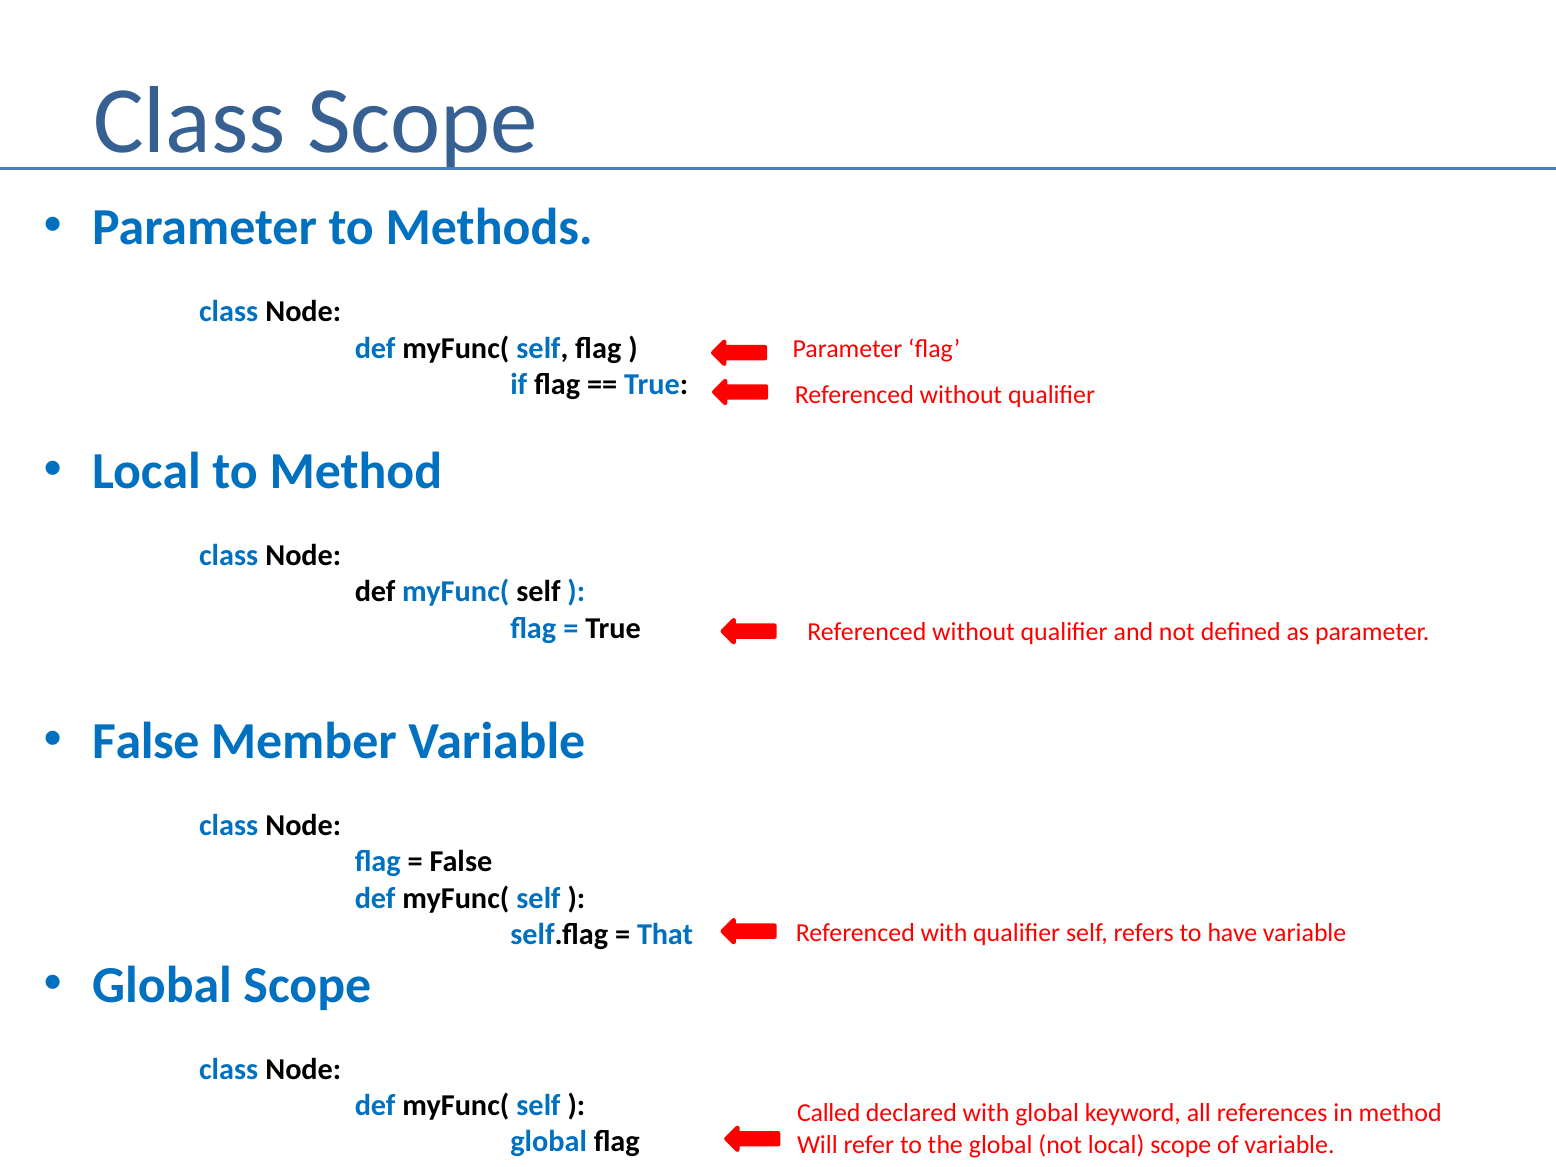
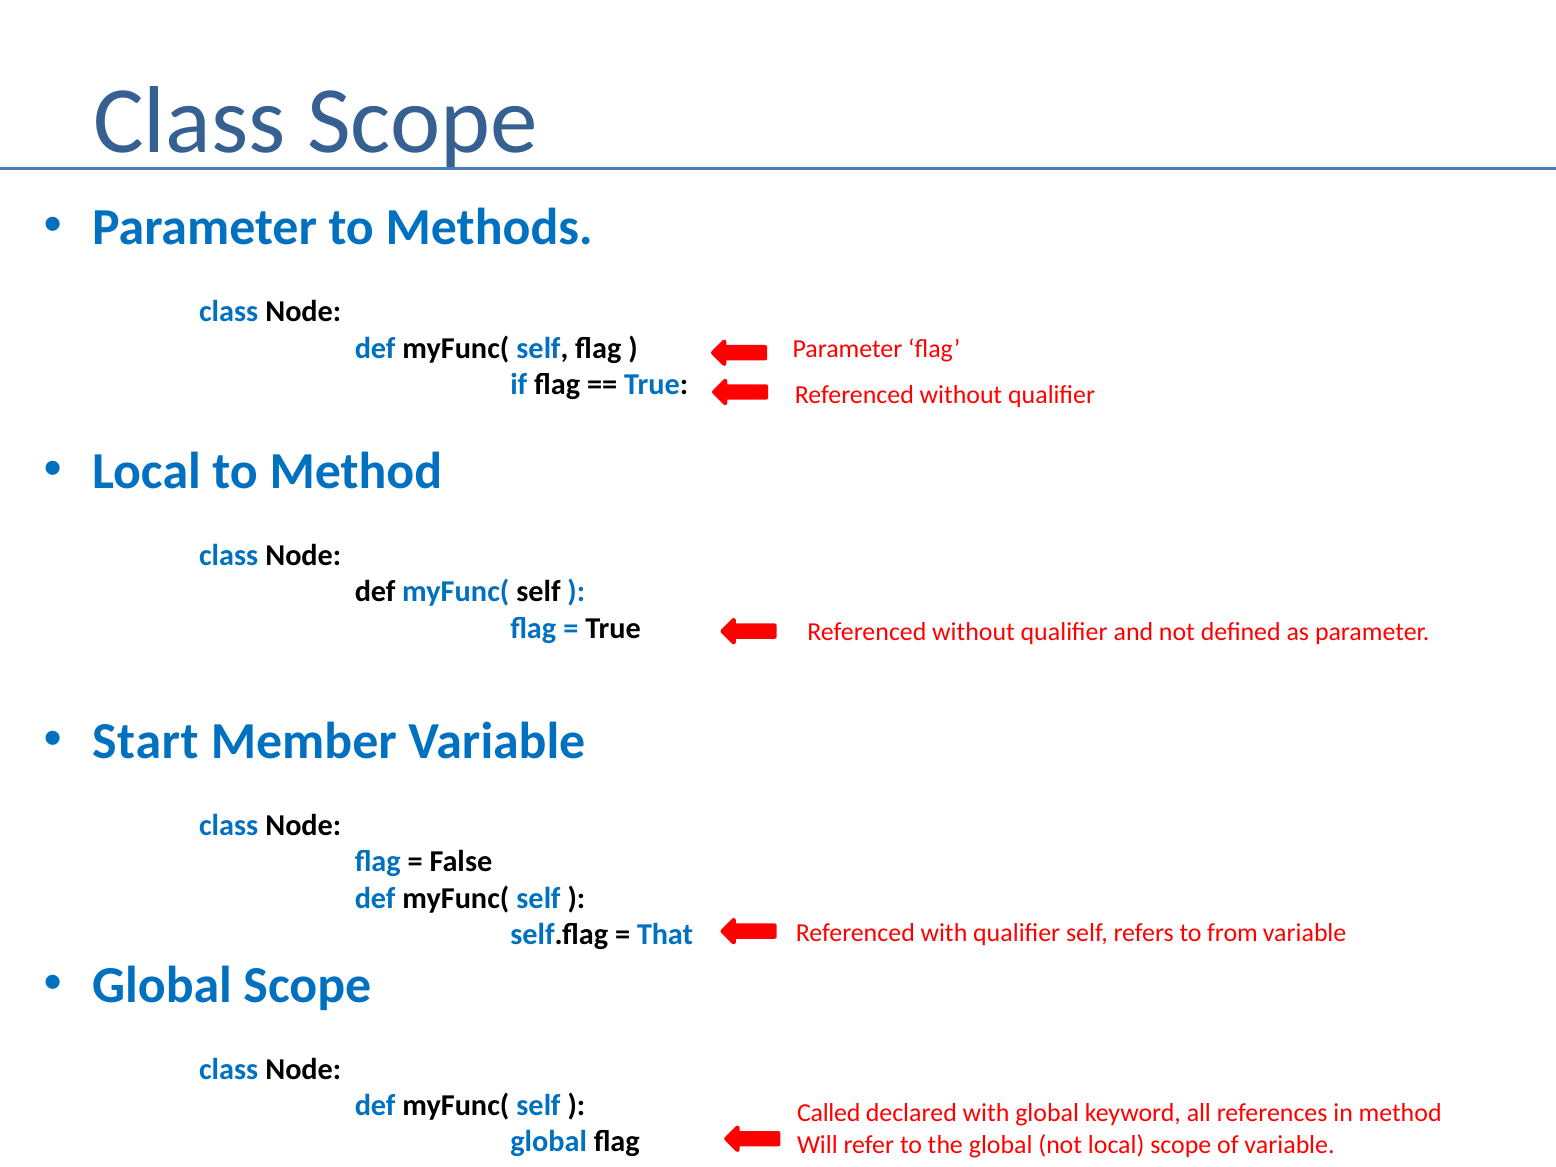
False: False -> Start (145, 741)
have: have -> from (1232, 933)
